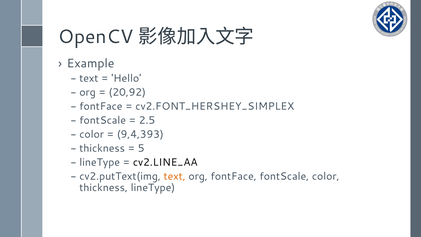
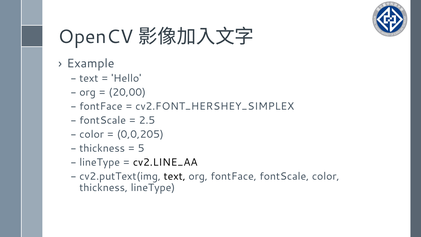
20,92: 20,92 -> 20,00 (127, 92)
9,4,393: 9,4,393 -> 0,0,205 (140, 134)
text colour: orange -> black (175, 176)
